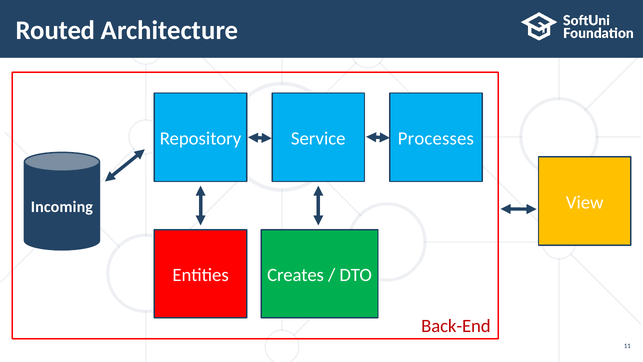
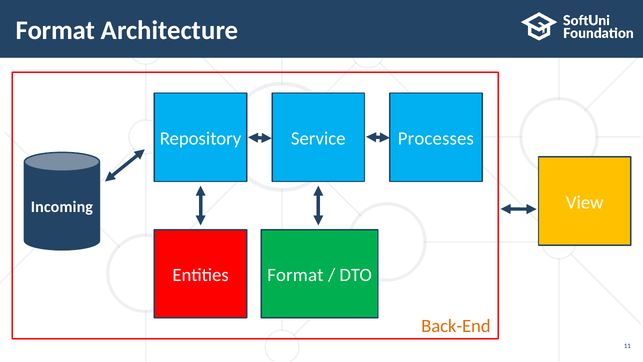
Routed: Routed -> Format (55, 30)
Creates: Creates -> Format (295, 275)
Back-End colour: red -> orange (456, 326)
